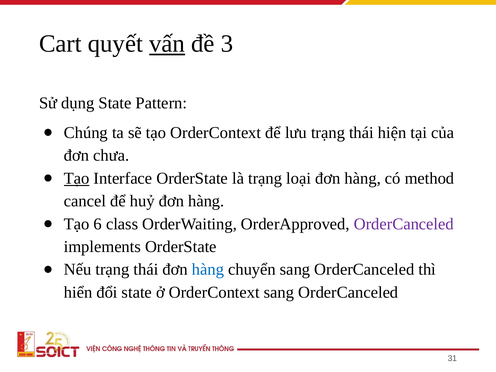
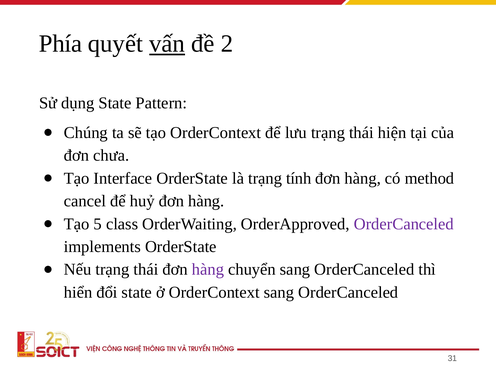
Cart: Cart -> Phía (60, 44)
3: 3 -> 2 (227, 44)
Tạo underline: present -> none (77, 178)
loại: loại -> tính (299, 178)
6: 6 -> 5 (98, 224)
hàng colour: blue -> purple (208, 270)
